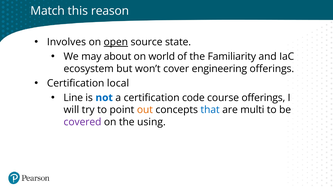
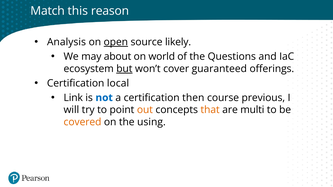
Involves: Involves -> Analysis (66, 42)
state: state -> likely (178, 42)
Familiarity: Familiarity -> Questions (232, 57)
but underline: none -> present (124, 69)
engineering: engineering -> guaranteed (219, 69)
Line: Line -> Link (73, 98)
code: code -> then (193, 98)
course offerings: offerings -> previous (263, 98)
that colour: blue -> orange (210, 110)
covered colour: purple -> orange (82, 122)
